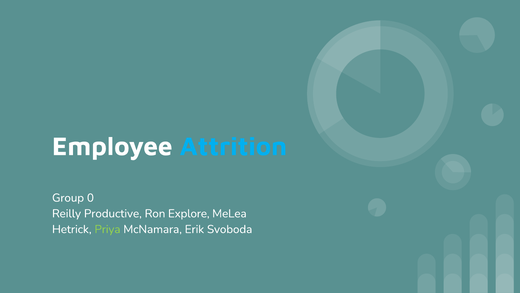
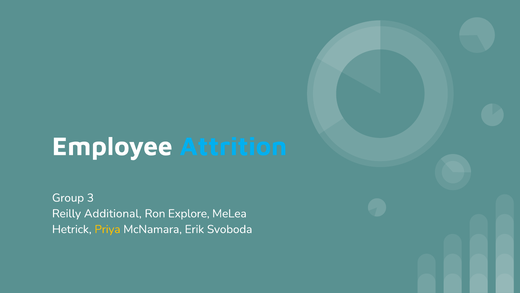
0: 0 -> 3 (90, 198)
Productive: Productive -> Additional (113, 213)
Priya colour: light green -> yellow (107, 229)
